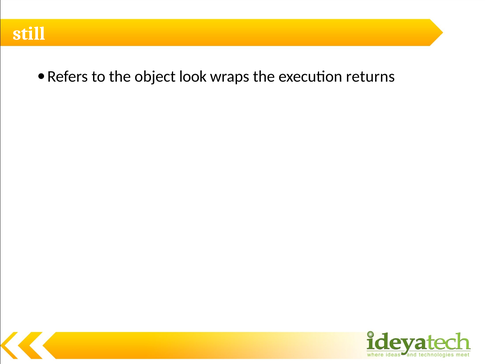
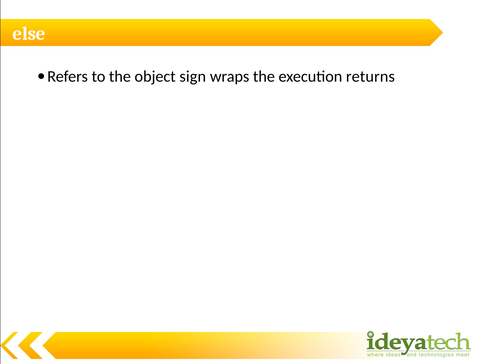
still: still -> else (29, 34)
look: look -> sign (193, 76)
